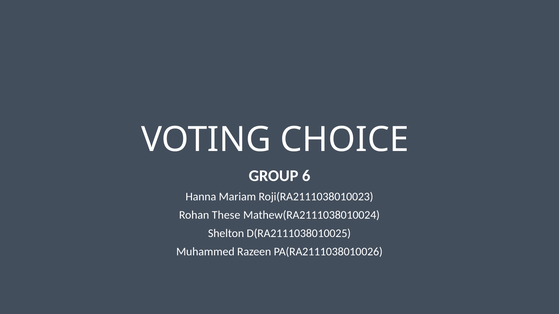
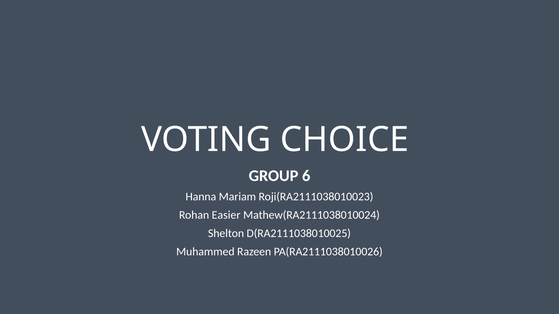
These: These -> Easier (226, 215)
